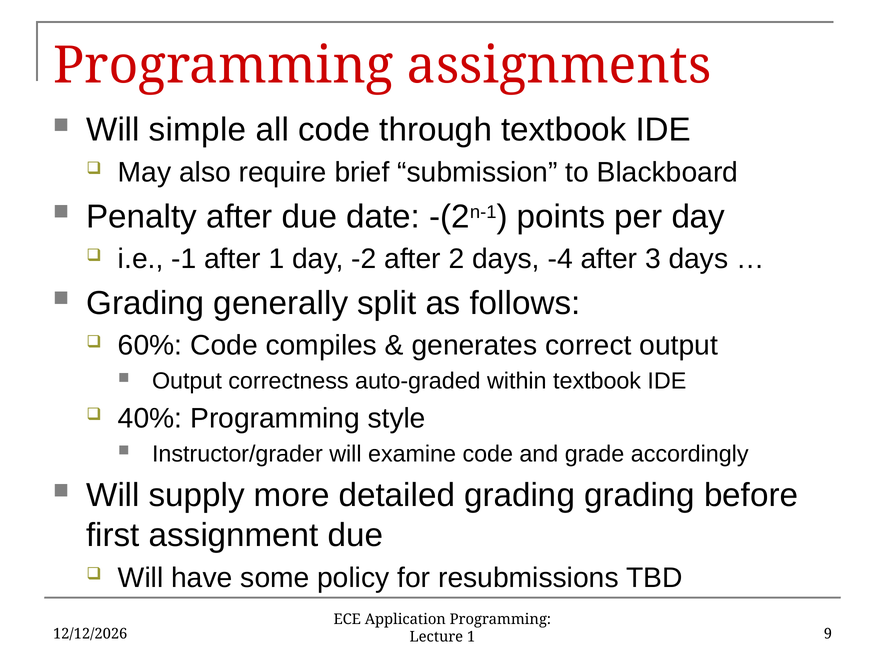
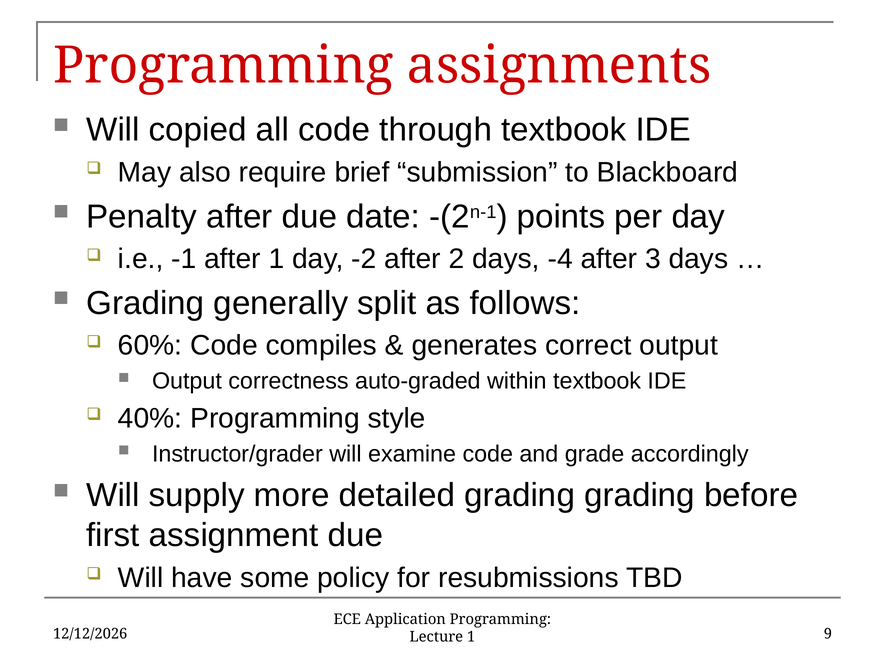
simple: simple -> copied (198, 130)
